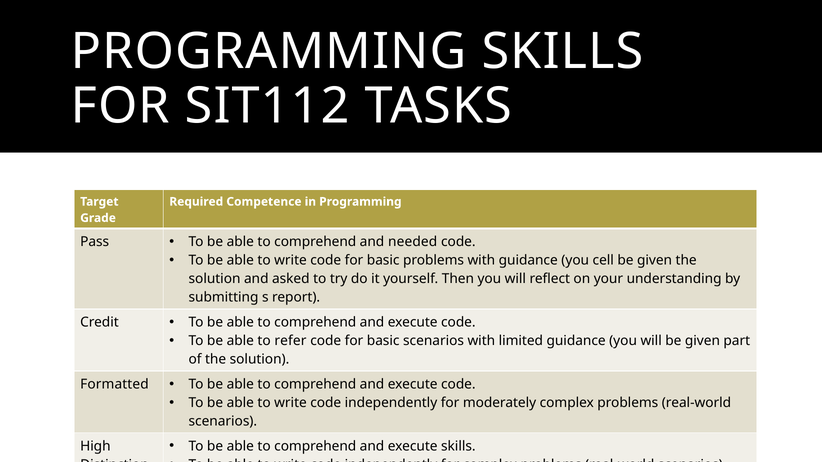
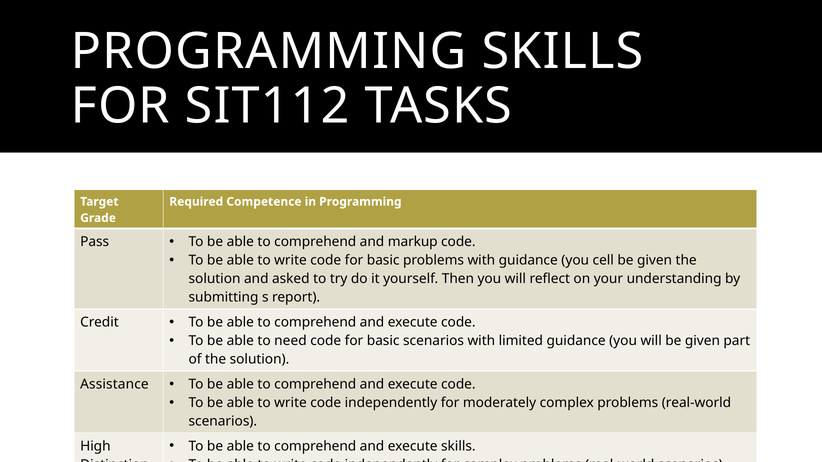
needed: needed -> markup (413, 242)
refer: refer -> need (290, 341)
Formatted: Formatted -> Assistance (114, 384)
